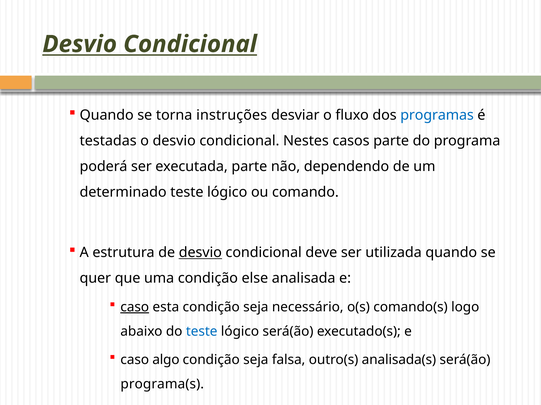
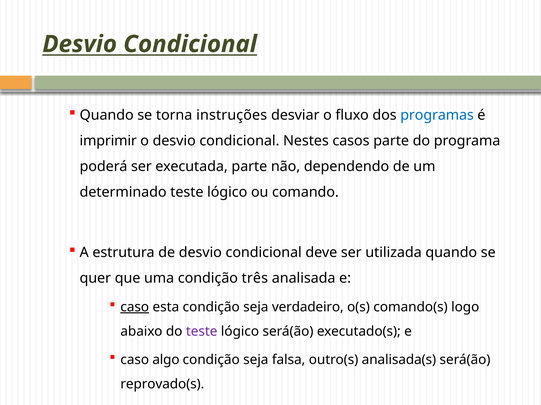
testadas: testadas -> imprimir (108, 141)
desvio underline: present -> none (200, 253)
else: else -> três (255, 279)
necessário: necessário -> verdadeiro (308, 308)
teste colour: blue -> purple (202, 332)
programa(s: programa(s -> reprovado(s (162, 385)
